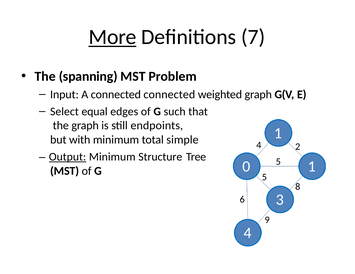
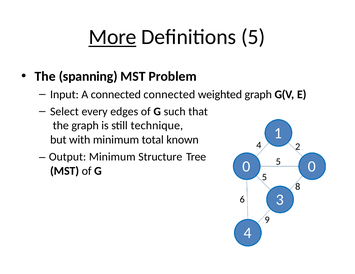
Definitions 7: 7 -> 5 (253, 37)
equal: equal -> every (95, 112)
endpoints: endpoints -> technique (157, 126)
simple: simple -> known (183, 140)
Output underline: present -> none (68, 157)
0 1: 1 -> 0 (312, 167)
